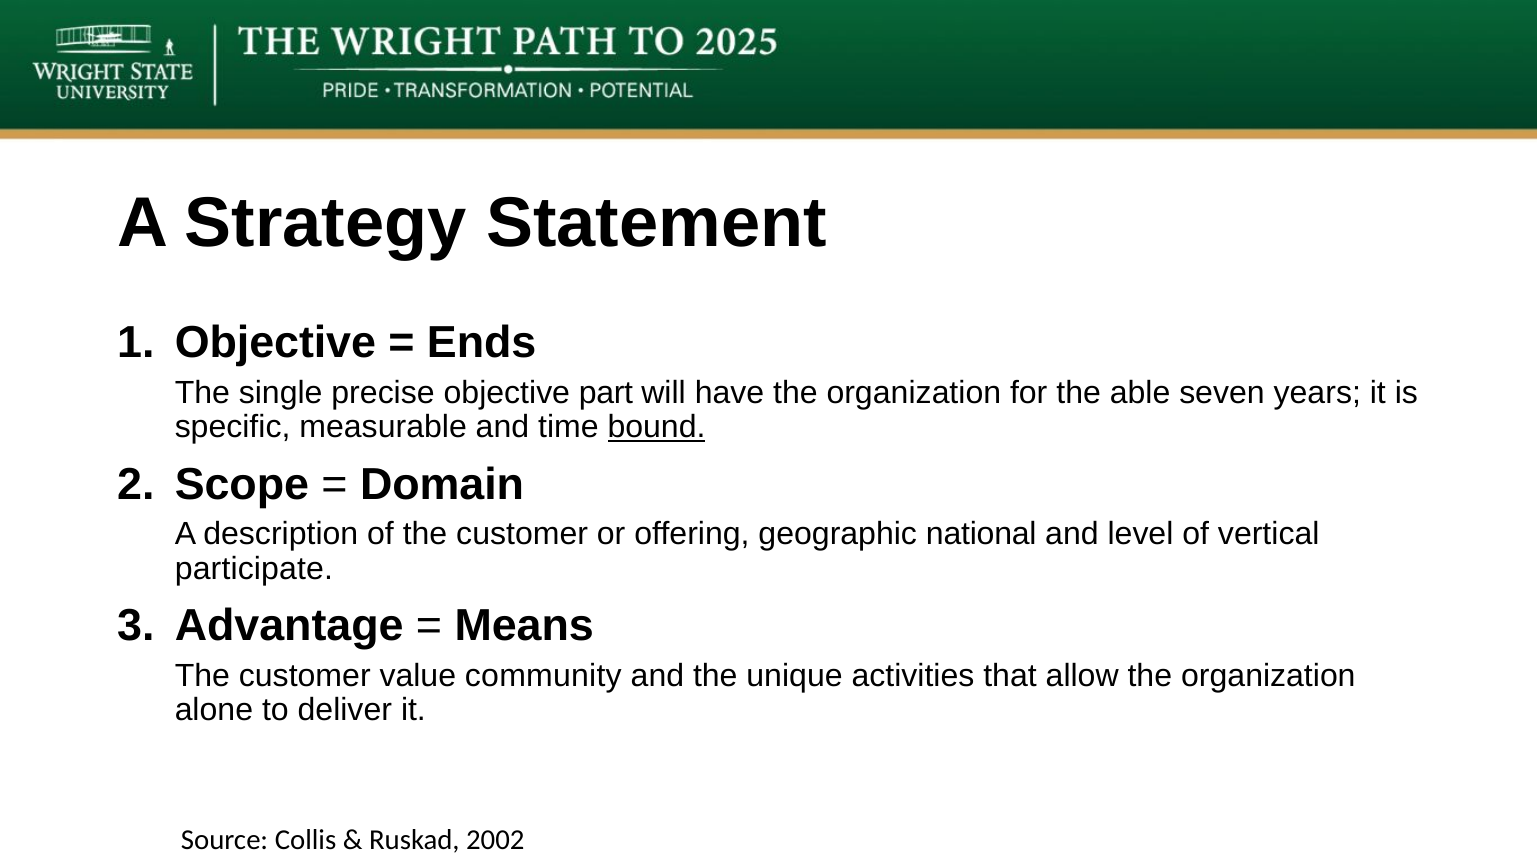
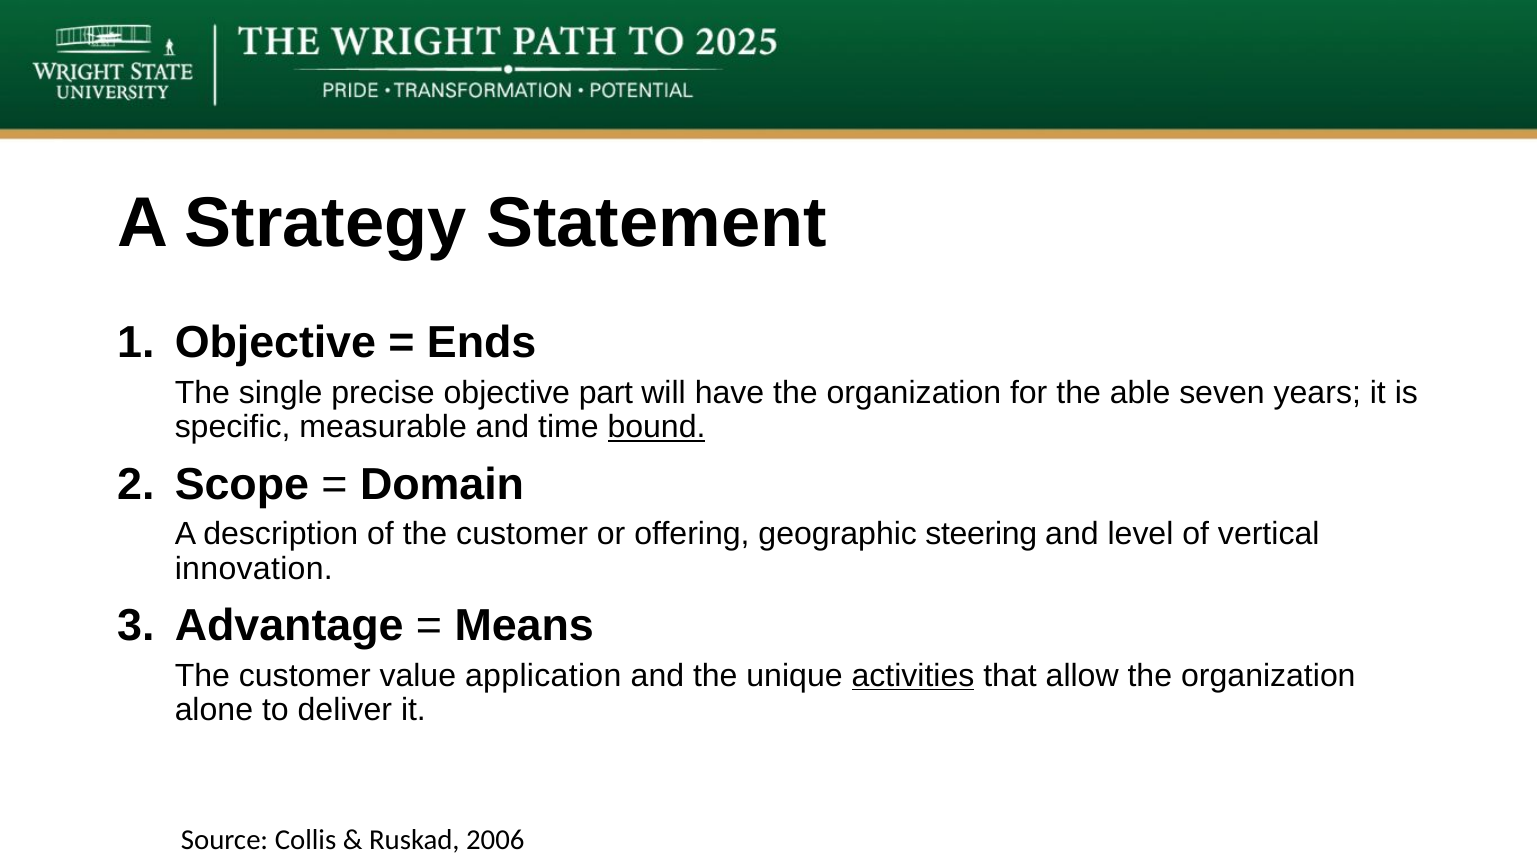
national: national -> steering (981, 535)
participate: participate -> innovation (254, 569)
community: community -> application (543, 676)
activities underline: none -> present (913, 676)
2002: 2002 -> 2006 (495, 841)
